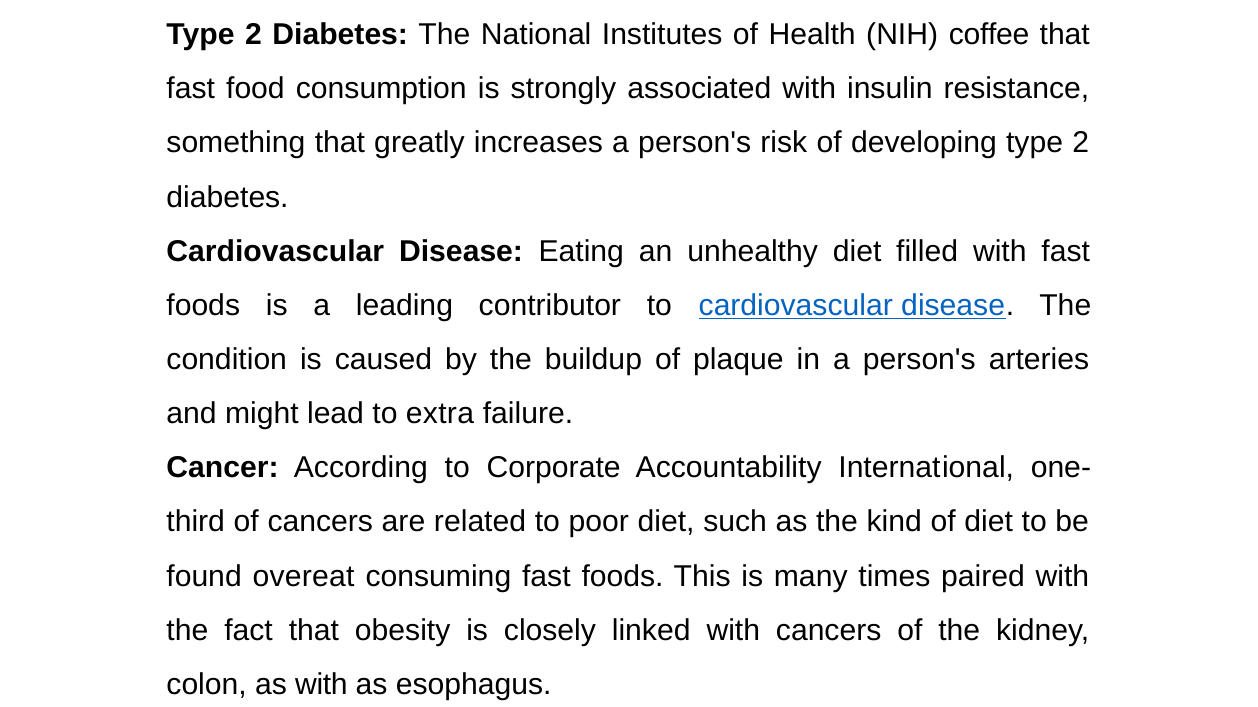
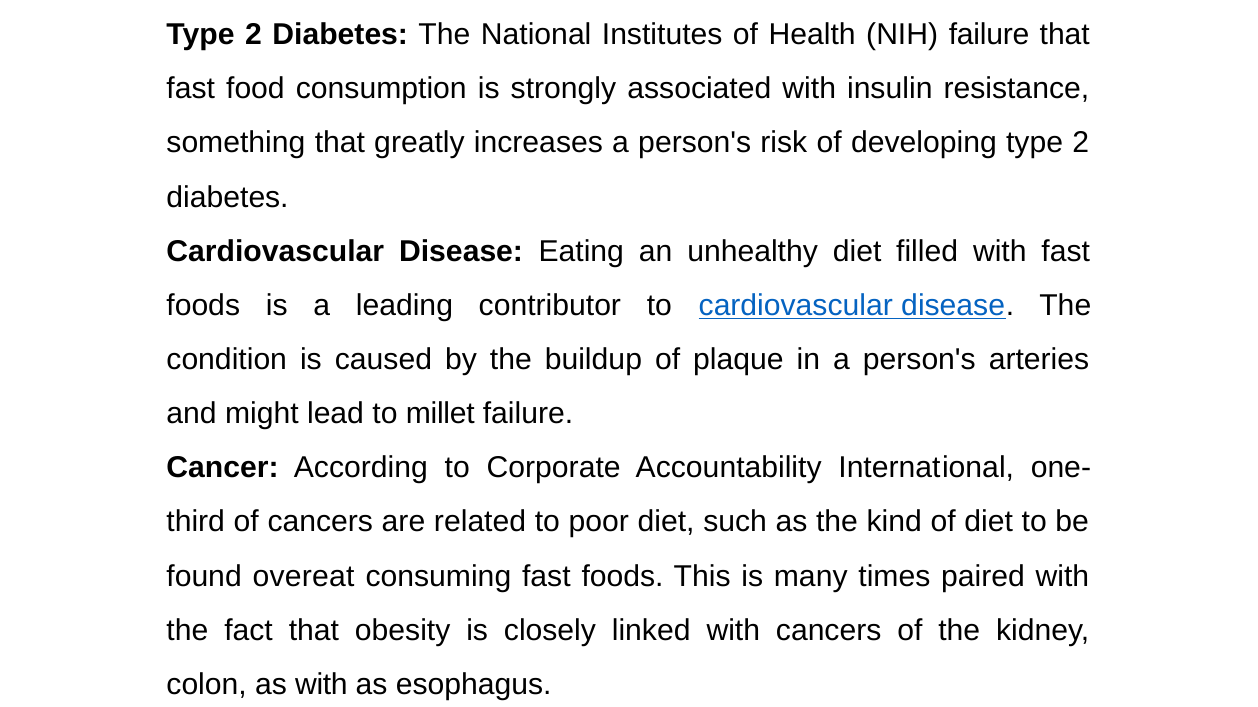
NIH coffee: coffee -> failure (989, 35)
extra: extra -> millet (440, 414)
